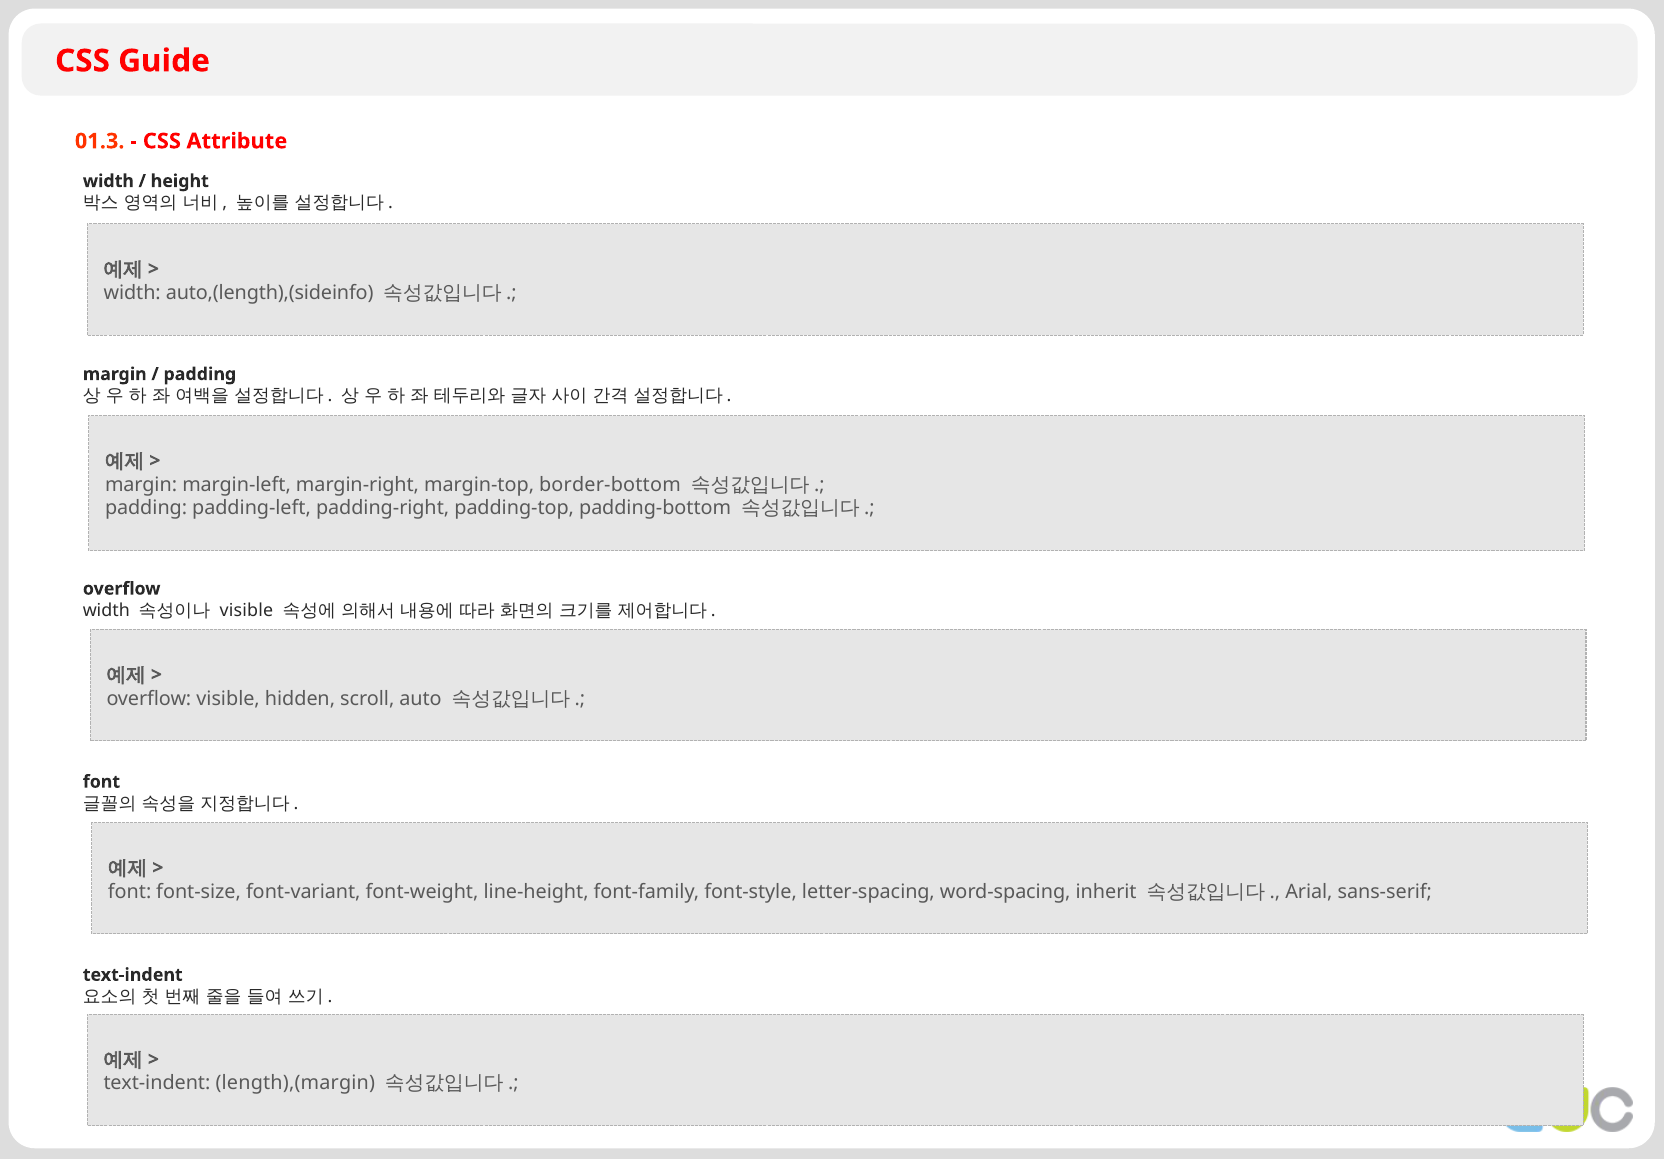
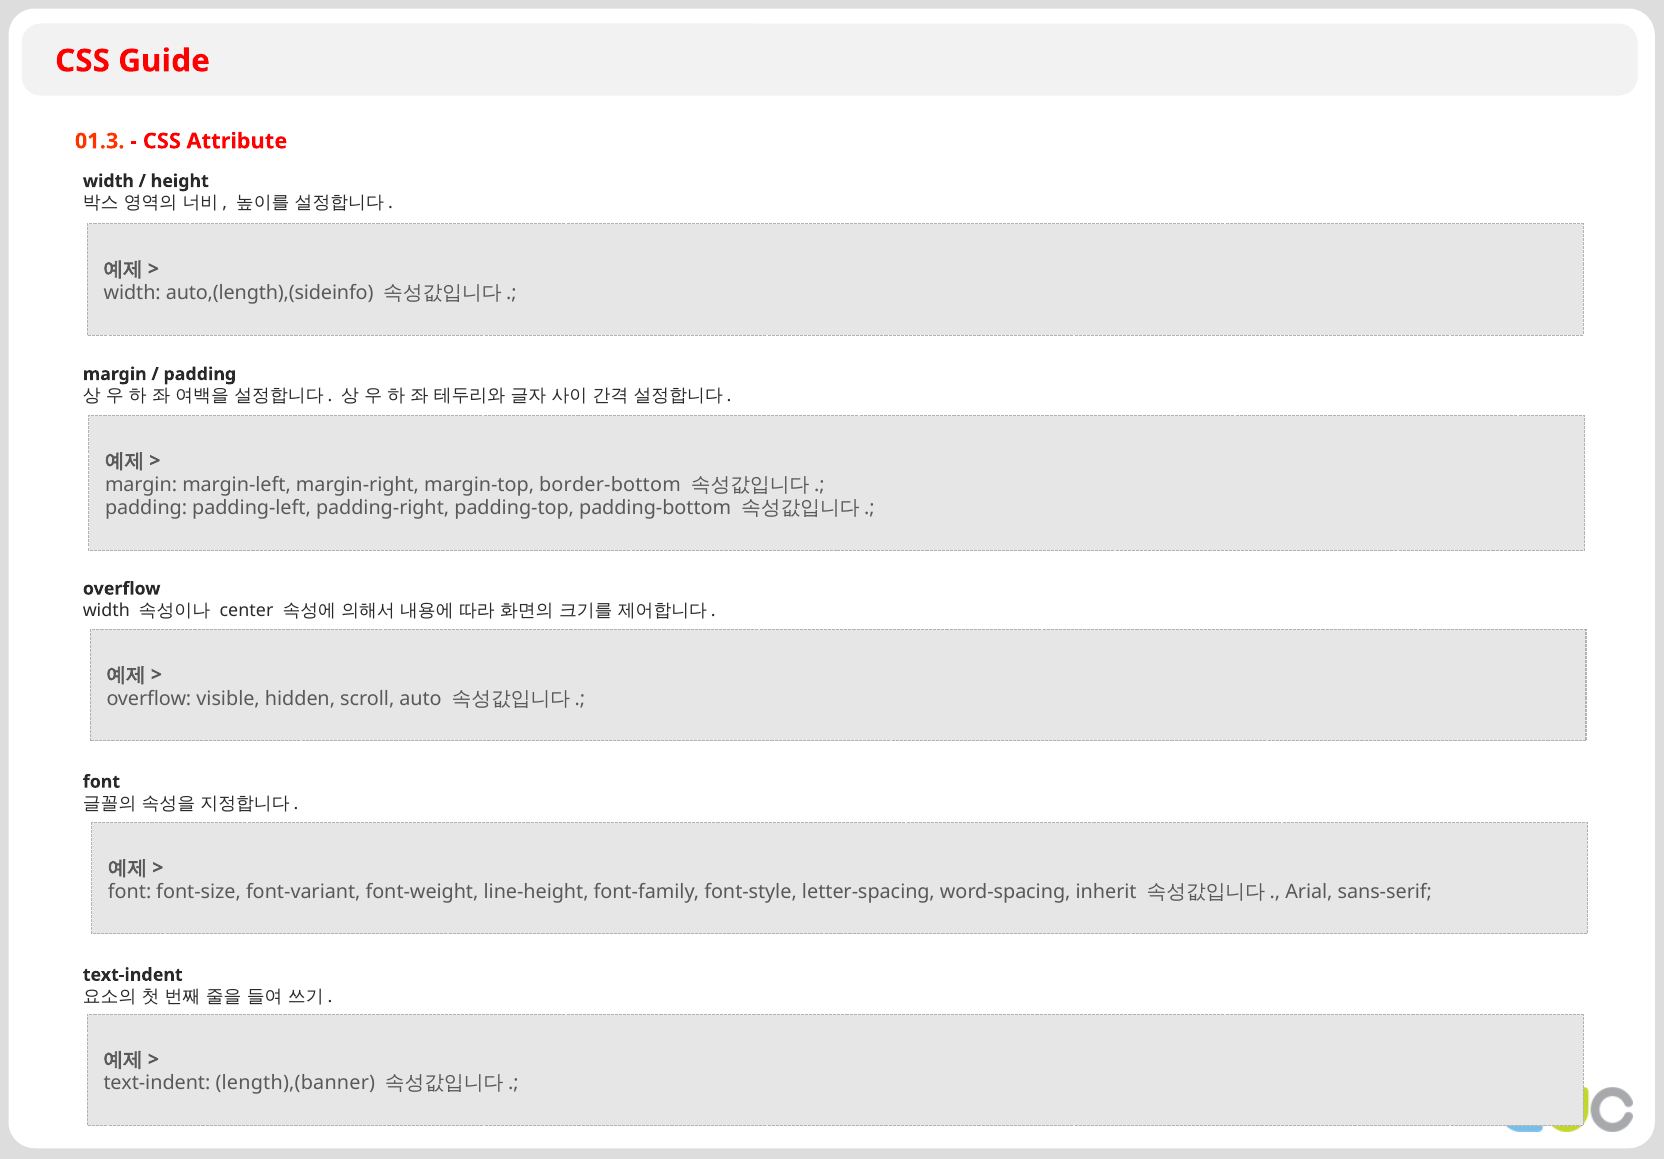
visible: visible -> center (246, 610)
length),(margin: length),(margin -> length),(banner (295, 1083)
